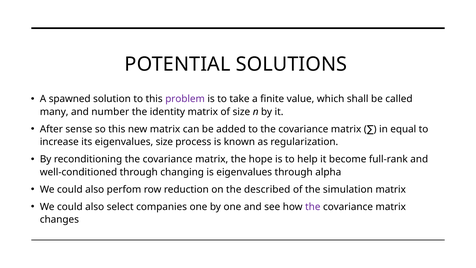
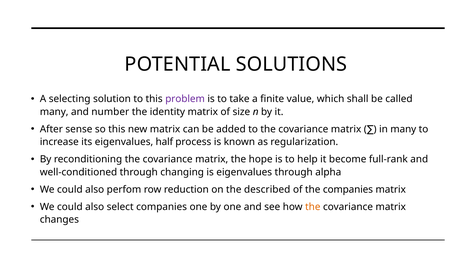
spawned: spawned -> selecting (70, 99)
in equal: equal -> many (403, 129)
eigenvalues size: size -> half (164, 142)
the simulation: simulation -> companies (348, 189)
the colour: purple -> orange (313, 207)
